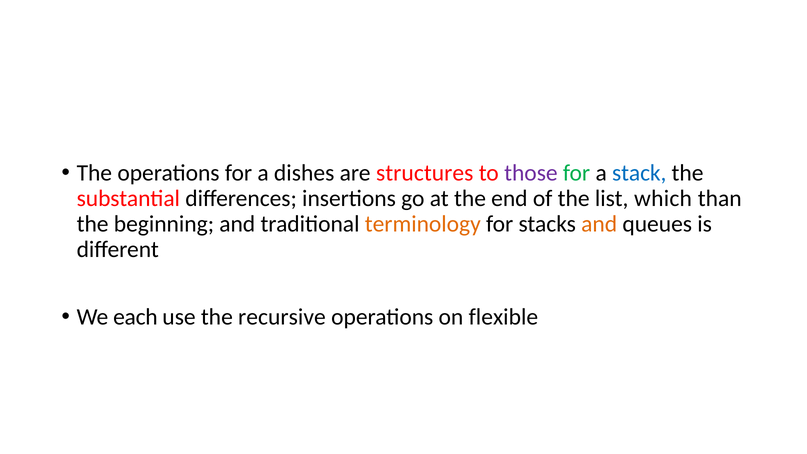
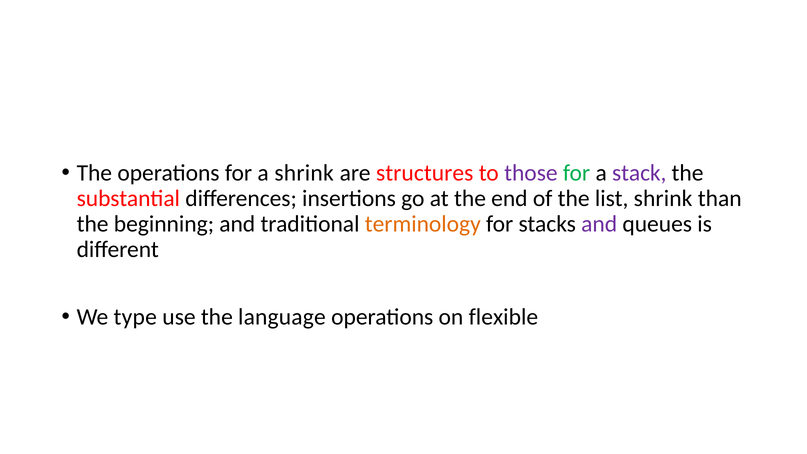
a dishes: dishes -> shrink (304, 173)
stack colour: blue -> purple (639, 173)
list which: which -> shrink (663, 199)
and colour: orange -> purple (599, 224)
each: each -> type (135, 317)
recursive: recursive -> language (282, 317)
